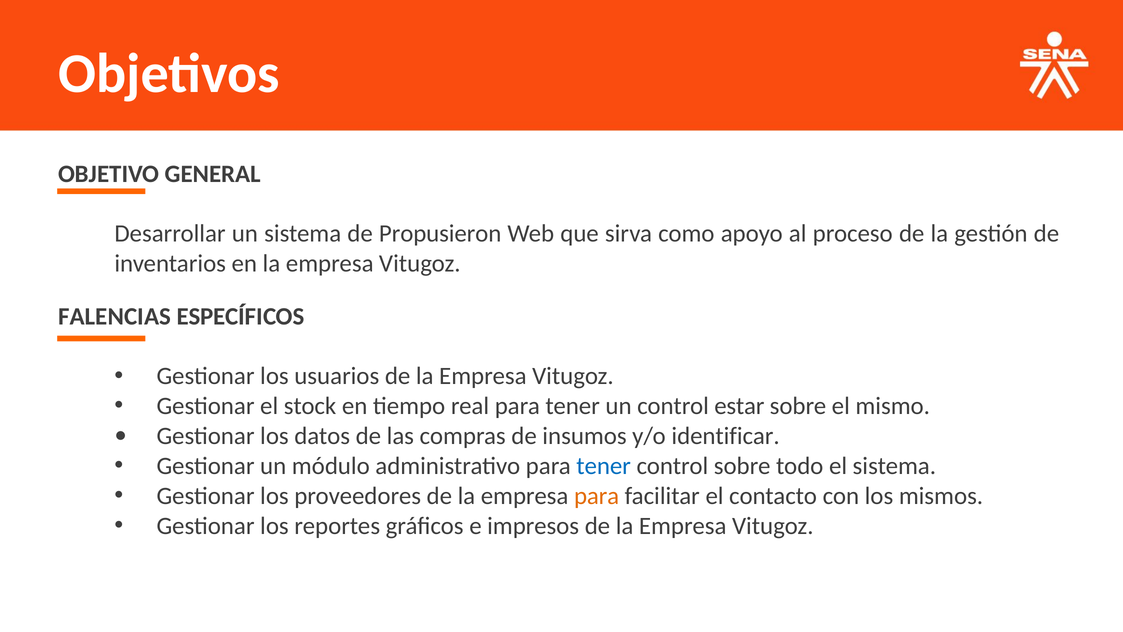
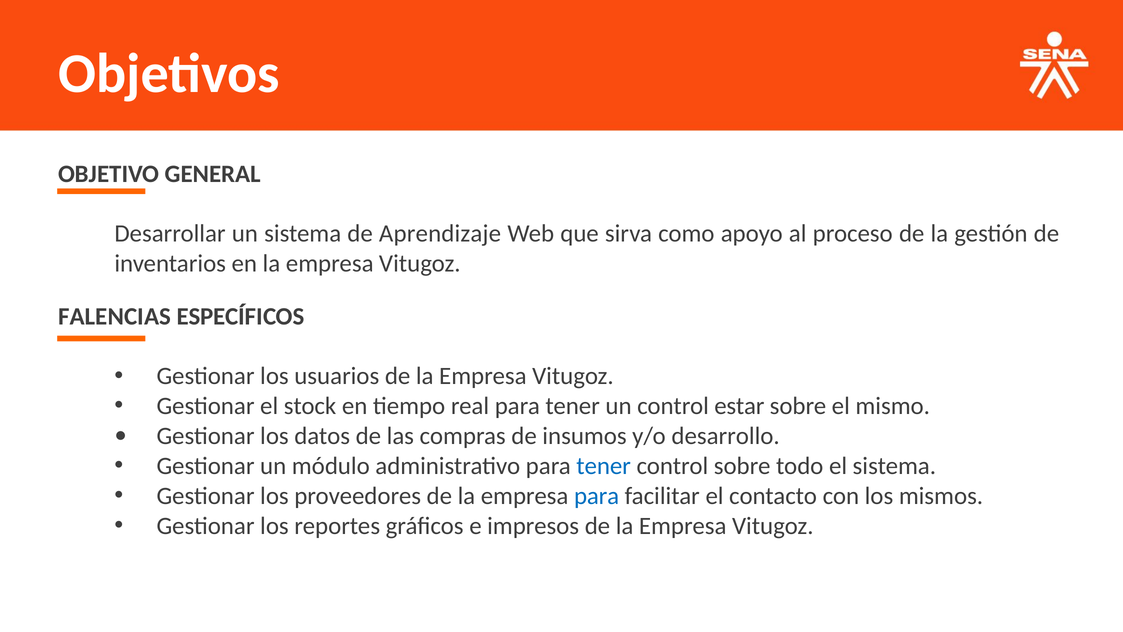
Propusieron: Propusieron -> Aprendizaje (440, 234)
identificar: identificar -> desarrollo (726, 436)
para colour: orange -> blue (597, 496)
